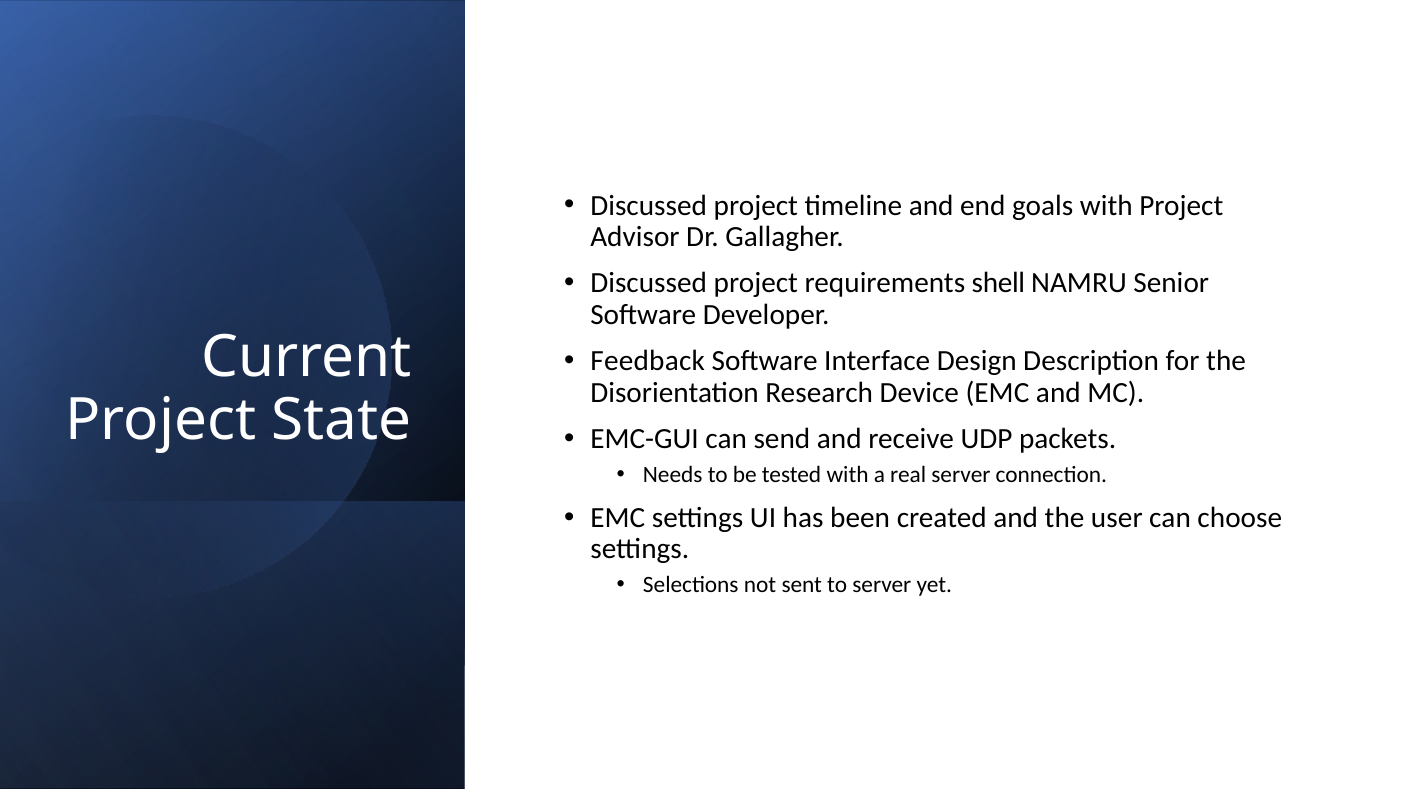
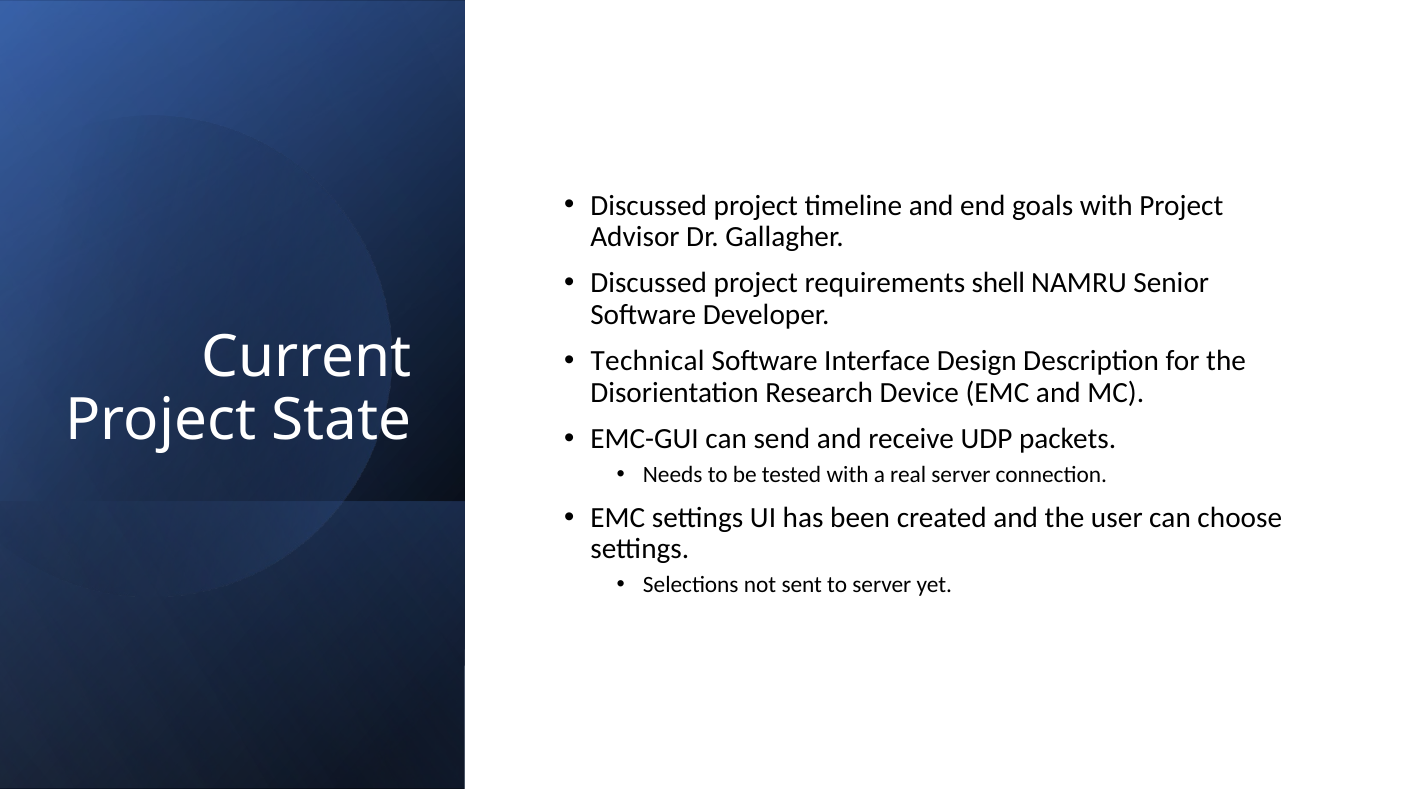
Feedback: Feedback -> Technical (648, 361)
